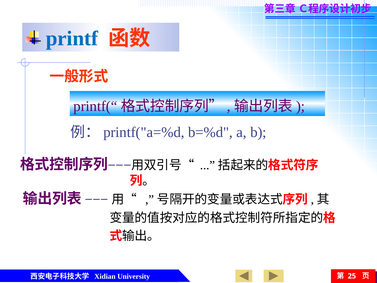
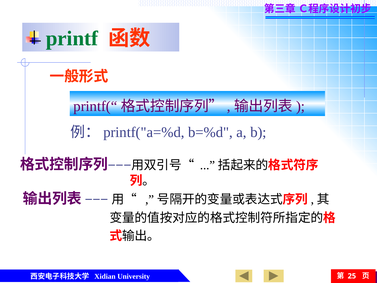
printf colour: blue -> green (72, 39)
